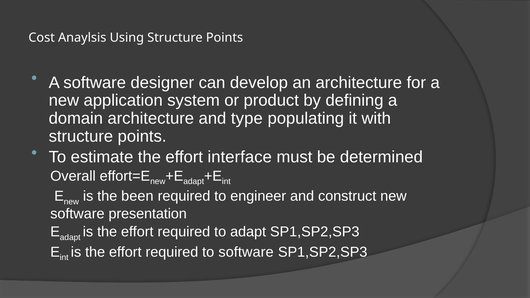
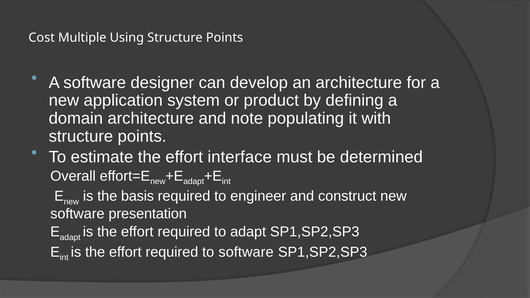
Anaylsis: Anaylsis -> Multiple (82, 38)
type: type -> note (247, 118)
been: been -> basis (138, 196)
